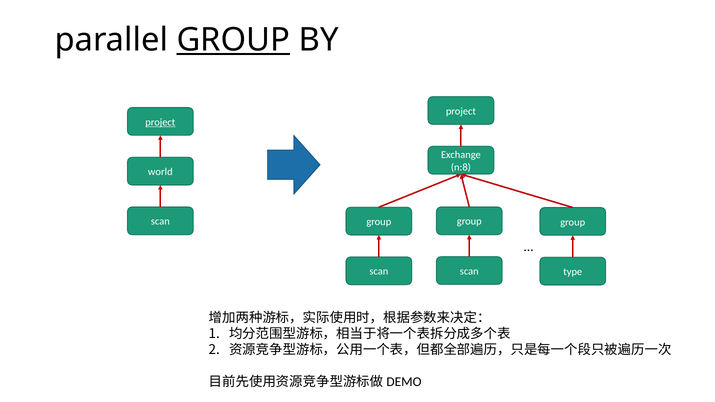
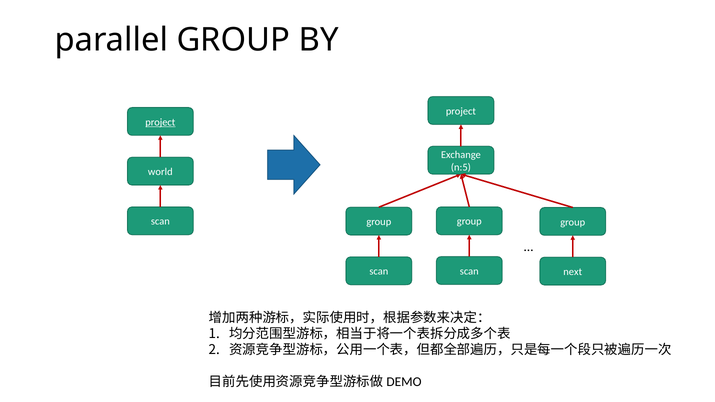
GROUP underline: present -> none (233, 40)
n:8: n:8 -> n:5 (461, 167)
type: type -> next (573, 272)
